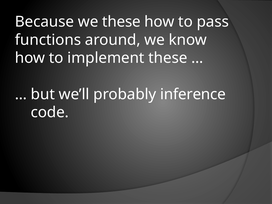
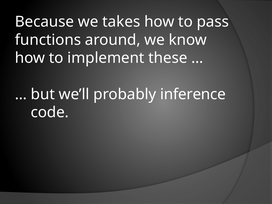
we these: these -> takes (121, 22)
